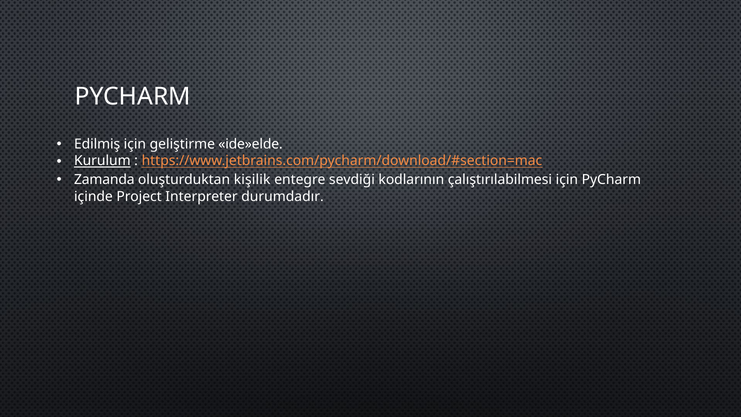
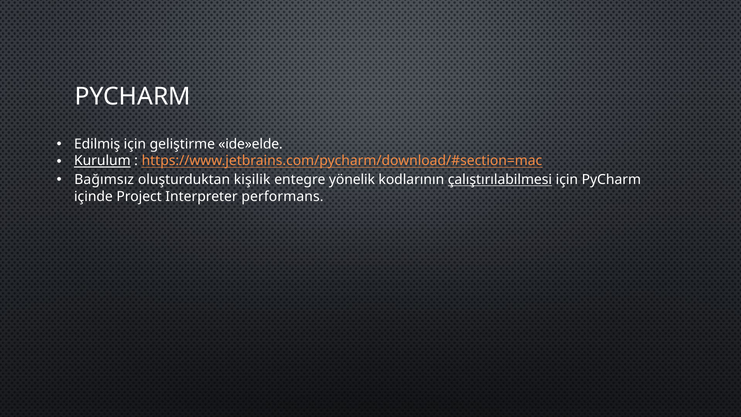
Zamanda: Zamanda -> Bağımsız (104, 180)
sevdiği: sevdiği -> yönelik (352, 180)
çalıştırılabilmesi underline: none -> present (500, 180)
durumdadır: durumdadır -> performans (282, 196)
